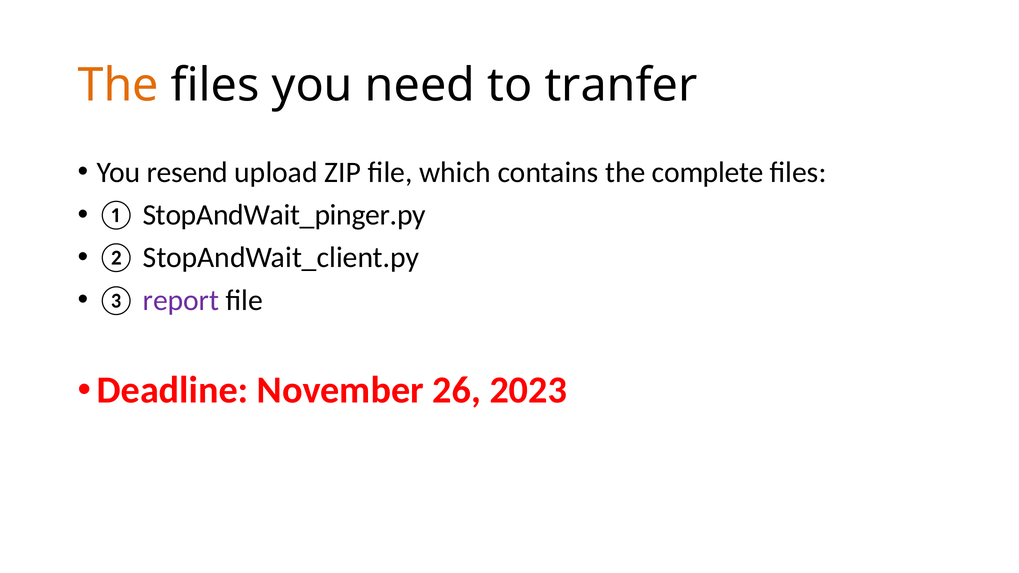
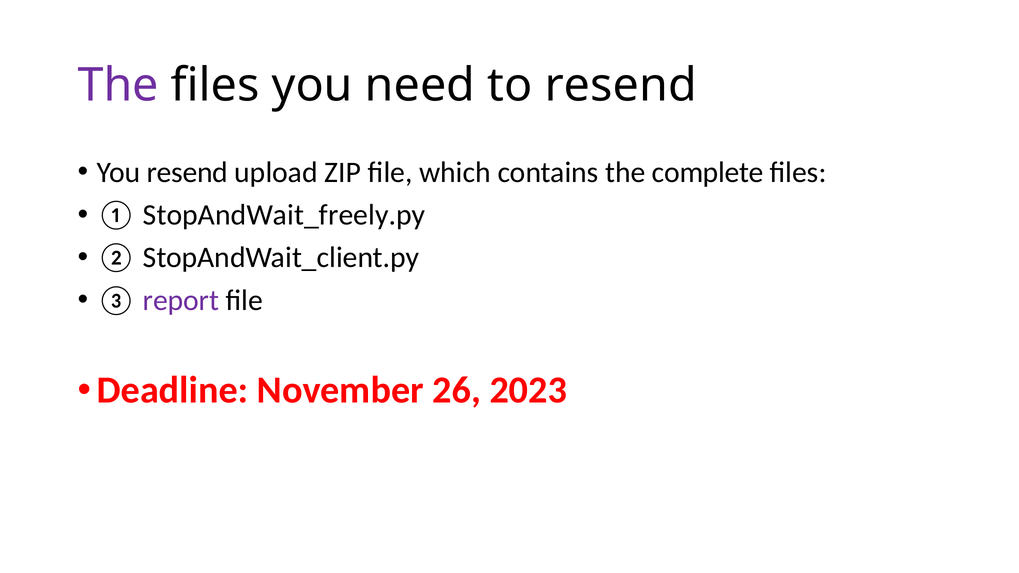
The colour: orange -> purple (118, 86)
to tranfer: tranfer -> resend (621, 86)
StopAndWait_pinger.py: StopAndWait_pinger.py -> StopAndWait_freely.py (284, 215)
